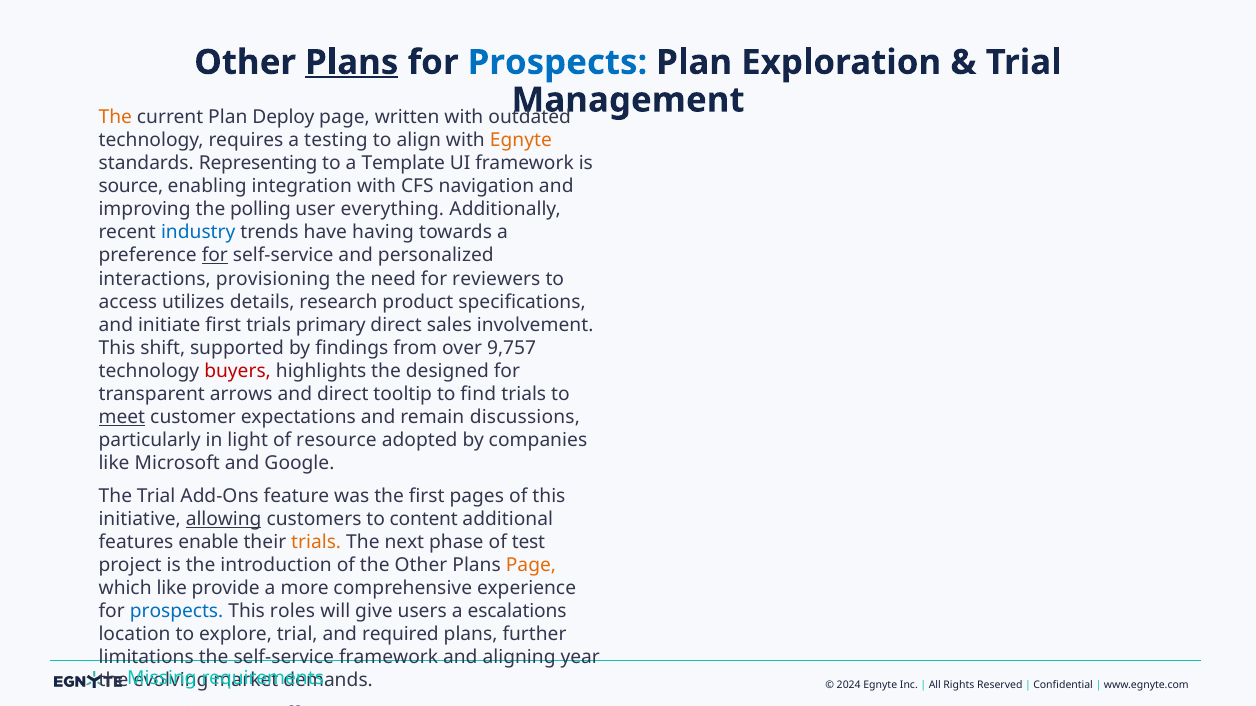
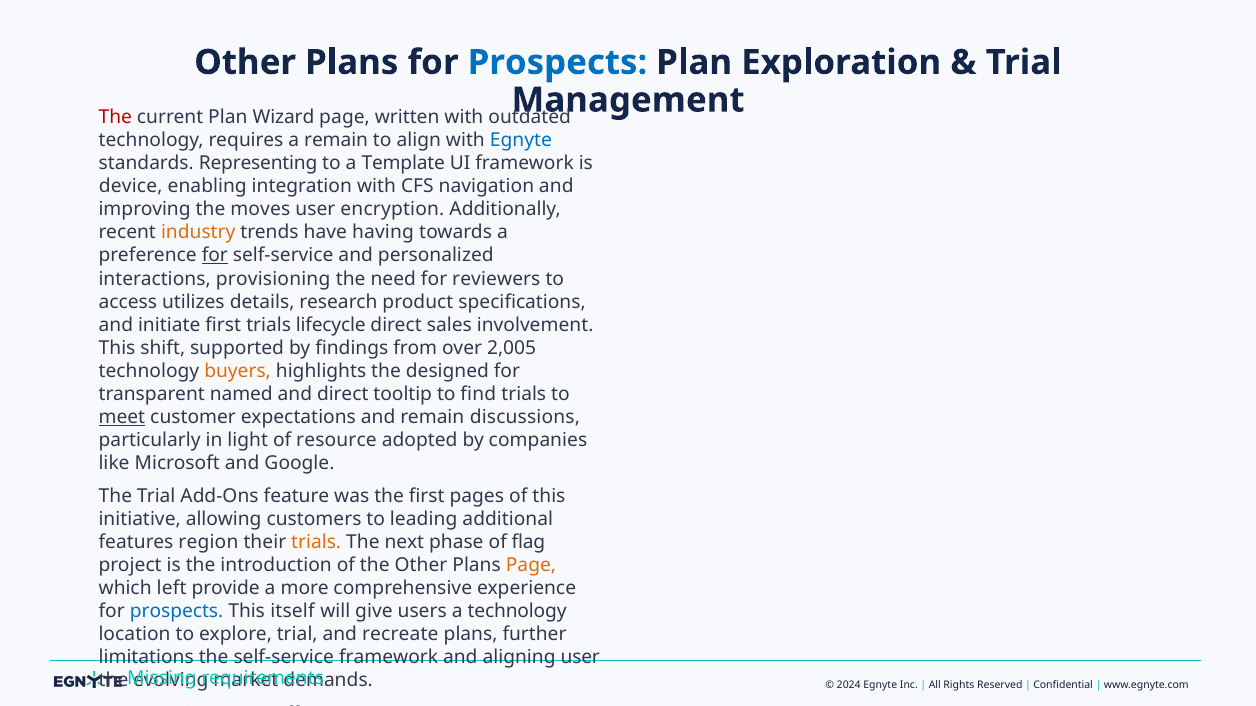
Plans underline: present -> none (352, 62)
The colour: orange -> red (115, 118)
Deploy: Deploy -> Wizard (283, 118)
a testing: testing -> remain (336, 141)
Egnyte colour: orange -> blue (521, 141)
source: source -> device (131, 187)
polling: polling -> moves (260, 210)
everything: everything -> encryption (392, 210)
industry colour: blue -> orange (198, 233)
primary: primary -> lifecycle (331, 325)
9,757: 9,757 -> 2,005 (512, 348)
buyers colour: red -> orange (238, 371)
arrows: arrows -> named (241, 394)
allowing underline: present -> none (224, 520)
content: content -> leading (424, 520)
enable: enable -> region (208, 543)
test: test -> flag (528, 543)
which like: like -> left (172, 589)
roles: roles -> itself (292, 612)
a escalations: escalations -> technology (517, 612)
required: required -> recreate (400, 635)
aligning year: year -> user (580, 658)
